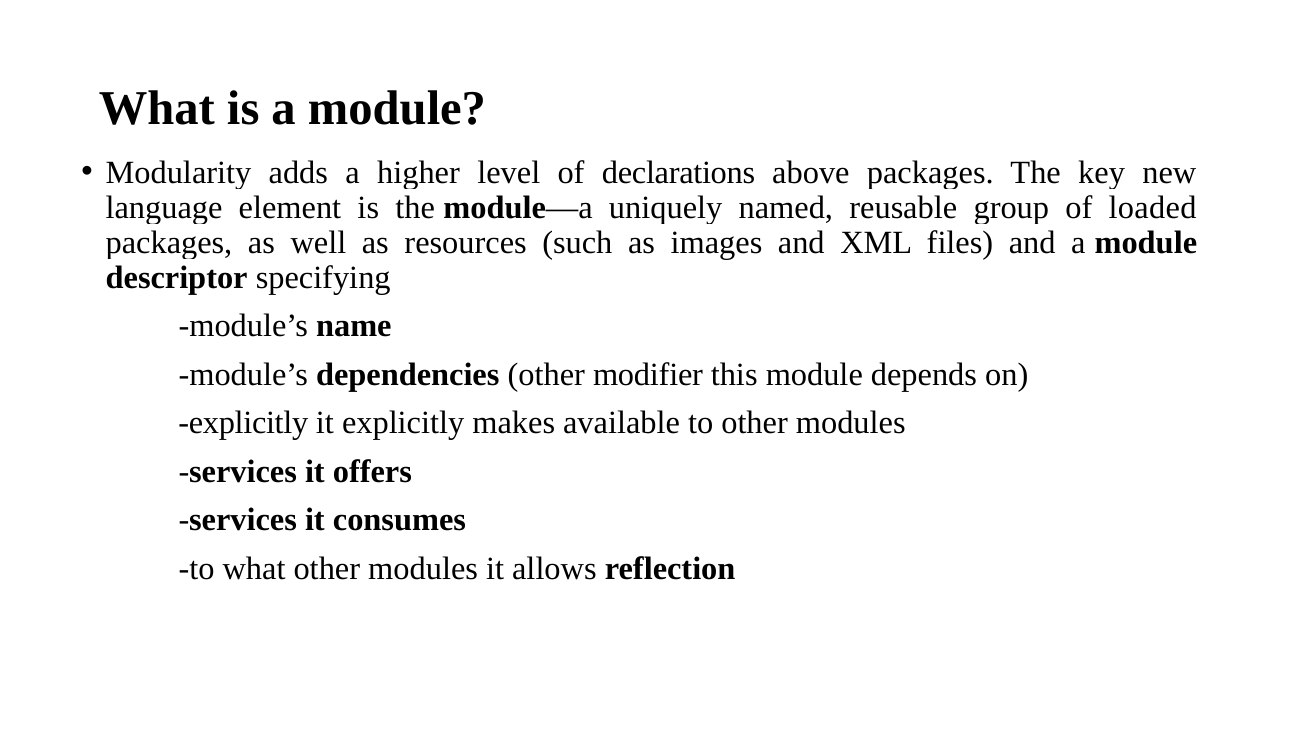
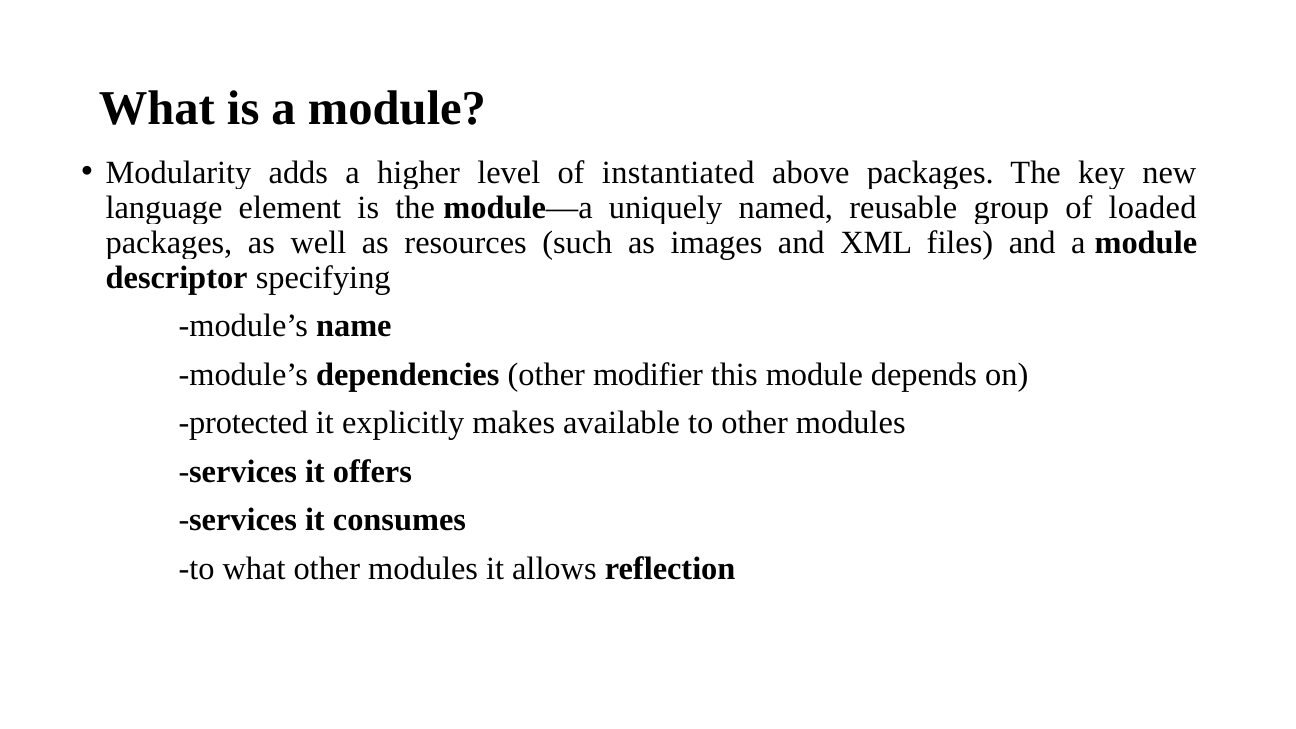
declarations: declarations -> instantiated (678, 173)
explicitly: explicitly -> protected (243, 423)
